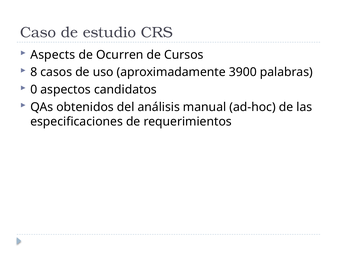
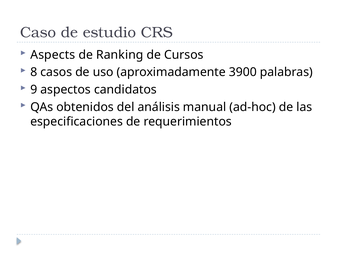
Ocurren: Ocurren -> Ranking (120, 55)
0: 0 -> 9 (34, 90)
